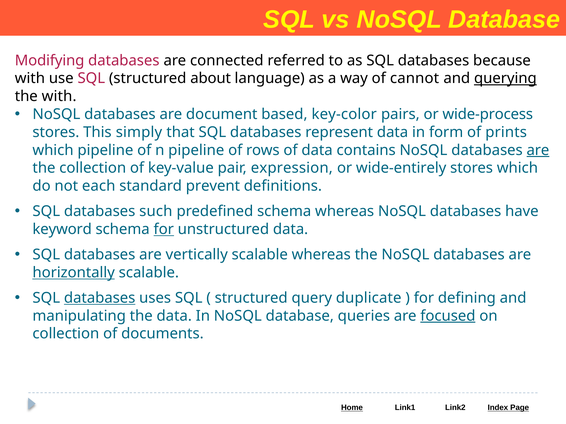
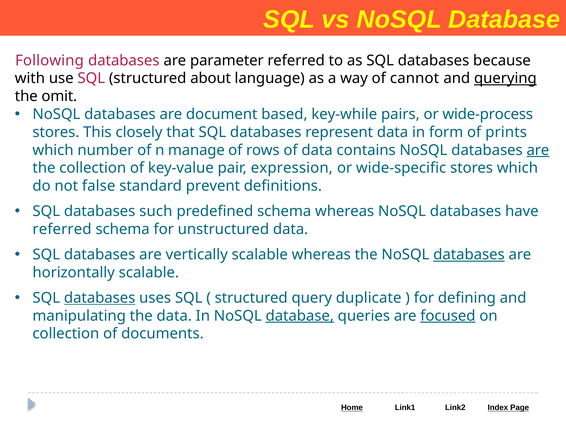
Modifying: Modifying -> Following (49, 60)
connected: connected -> parameter (227, 60)
the with: with -> omit (59, 96)
key-color: key-color -> key-while (344, 114)
simply: simply -> closely (139, 132)
which pipeline: pipeline -> number (105, 150)
n pipeline: pipeline -> manage (196, 150)
wide-entirely: wide-entirely -> wide-specific (401, 168)
each: each -> false (99, 186)
keyword: keyword -> referred (62, 229)
for underline: present -> none (164, 229)
databases underline: none -> present (469, 255)
horizontally underline: present -> none (74, 273)
database underline: none -> present (300, 316)
